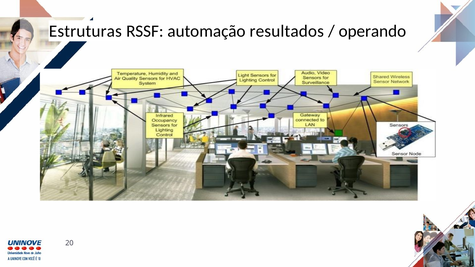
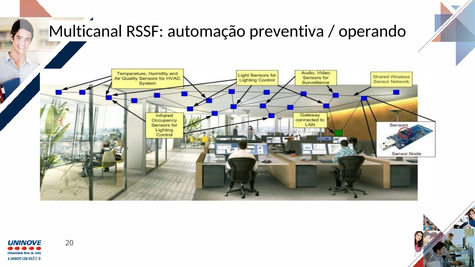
Estruturas: Estruturas -> Multicanal (85, 31)
resultados: resultados -> preventiva (287, 31)
